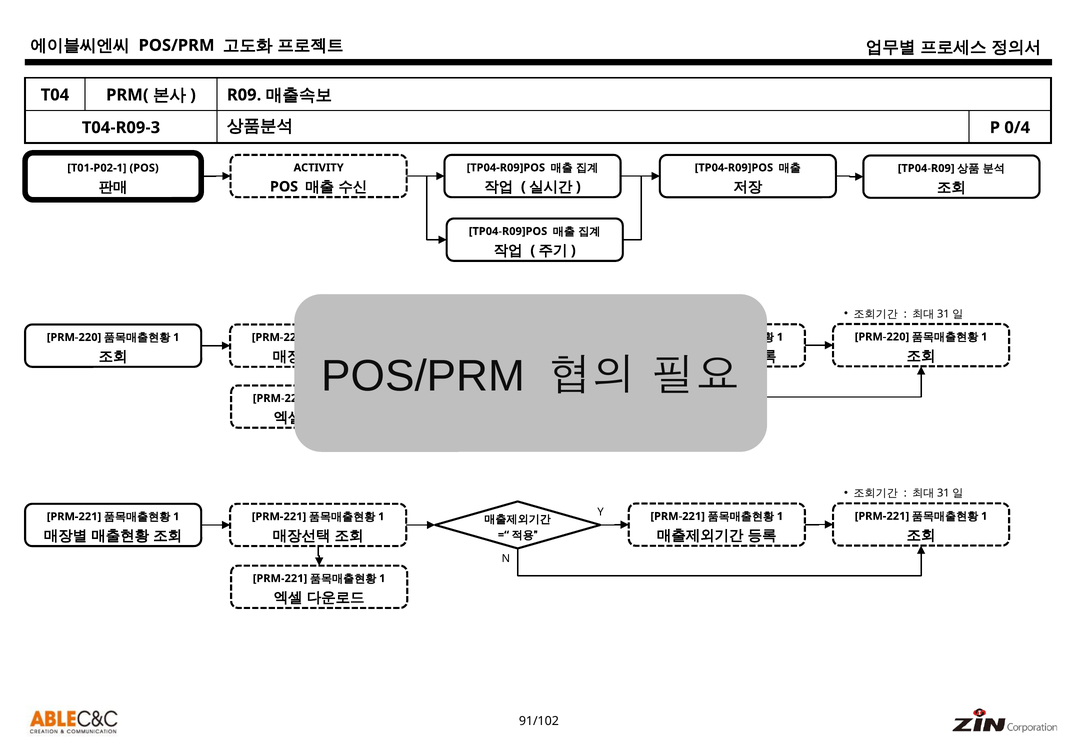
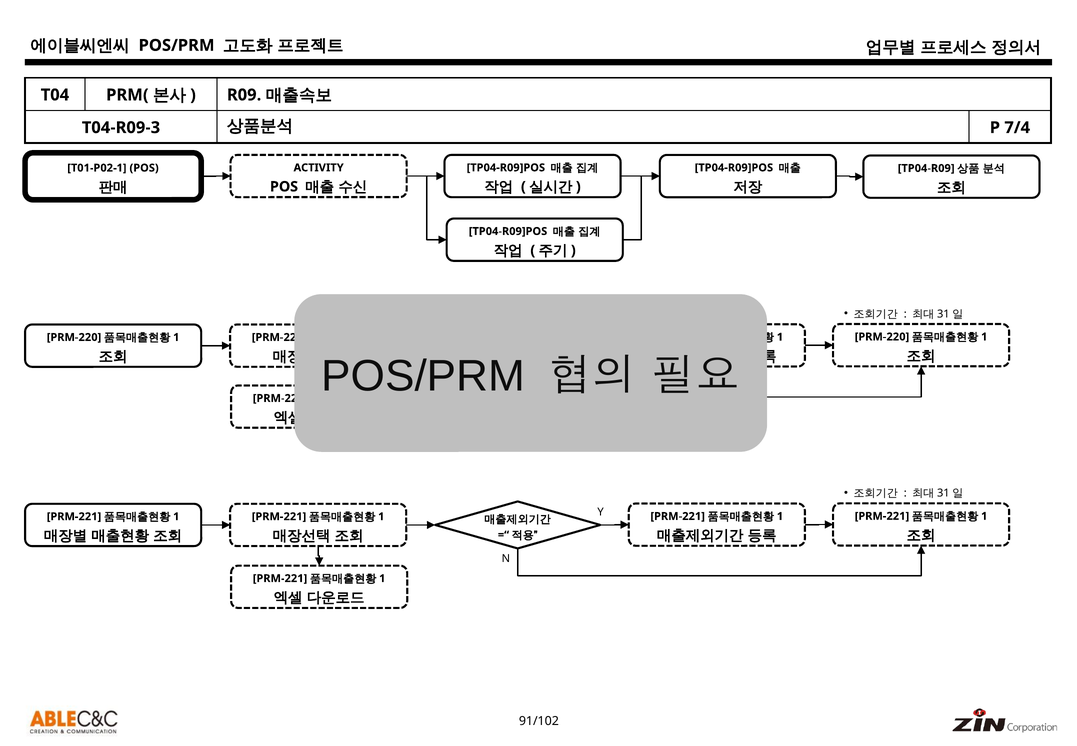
0/4: 0/4 -> 7/4 (1017, 128)
